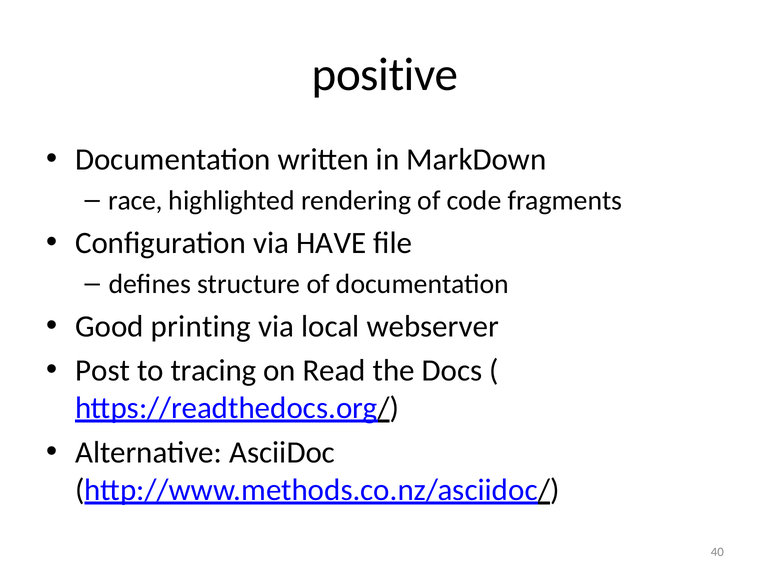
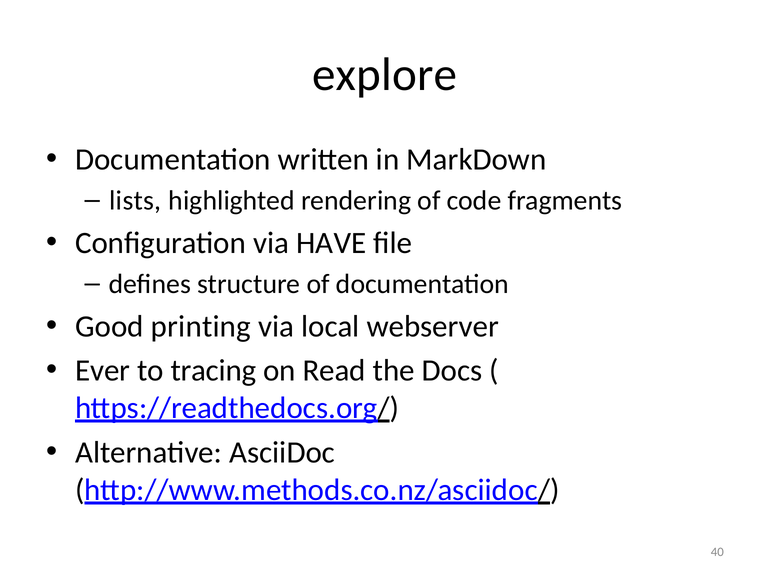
positive: positive -> explore (385, 75)
race: race -> lists (135, 200)
Post: Post -> Ever (103, 370)
